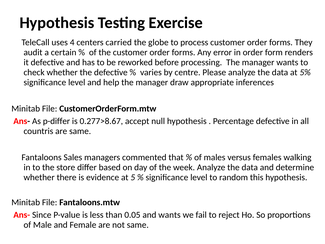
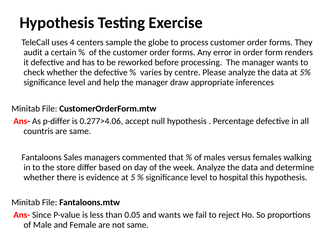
carried: carried -> sample (119, 42)
0.277>8.67: 0.277>8.67 -> 0.277>4.06 (101, 121)
random: random -> hospital (234, 177)
